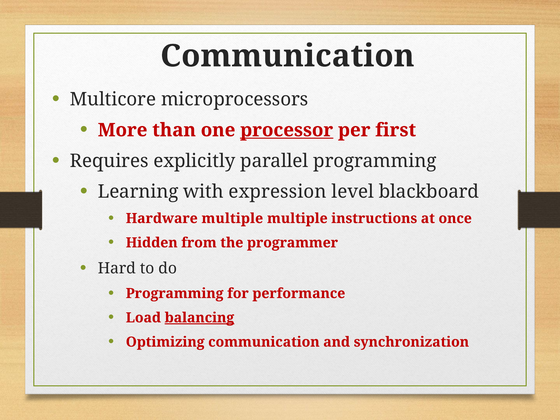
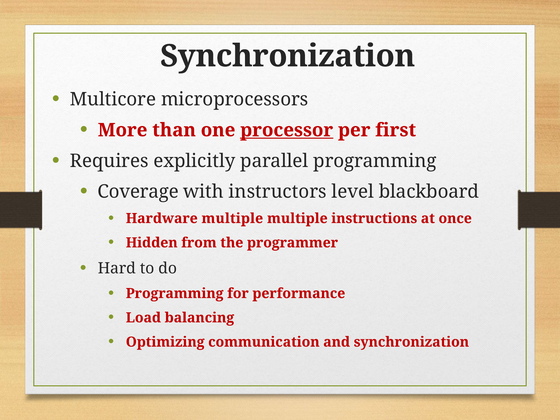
Communication: Communication -> Synchronization (288, 56)
Learning: Learning -> Coverage (138, 192)
expression: expression -> instructors (278, 192)
balancing underline: present -> none (199, 318)
